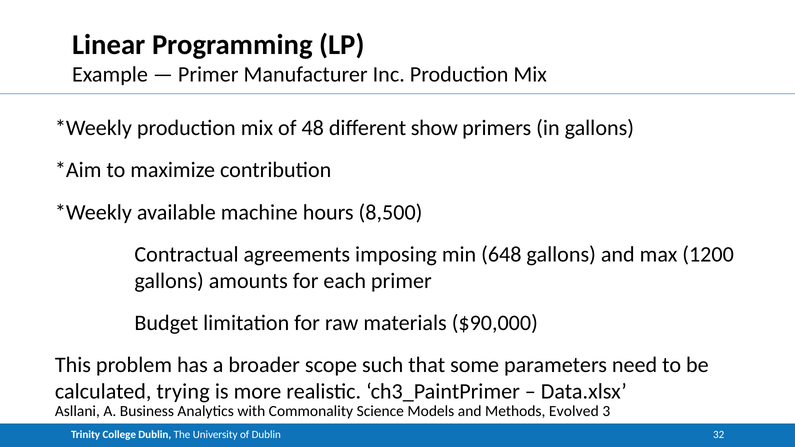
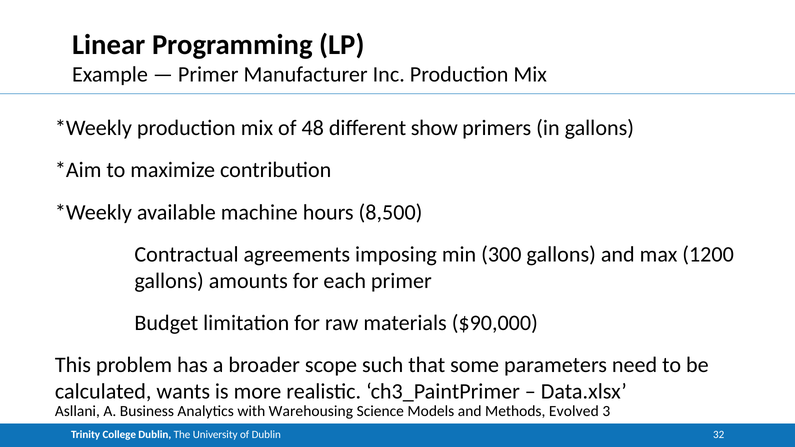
648: 648 -> 300 (501, 254)
trying: trying -> wants (183, 392)
Commonality: Commonality -> Warehousing (311, 411)
